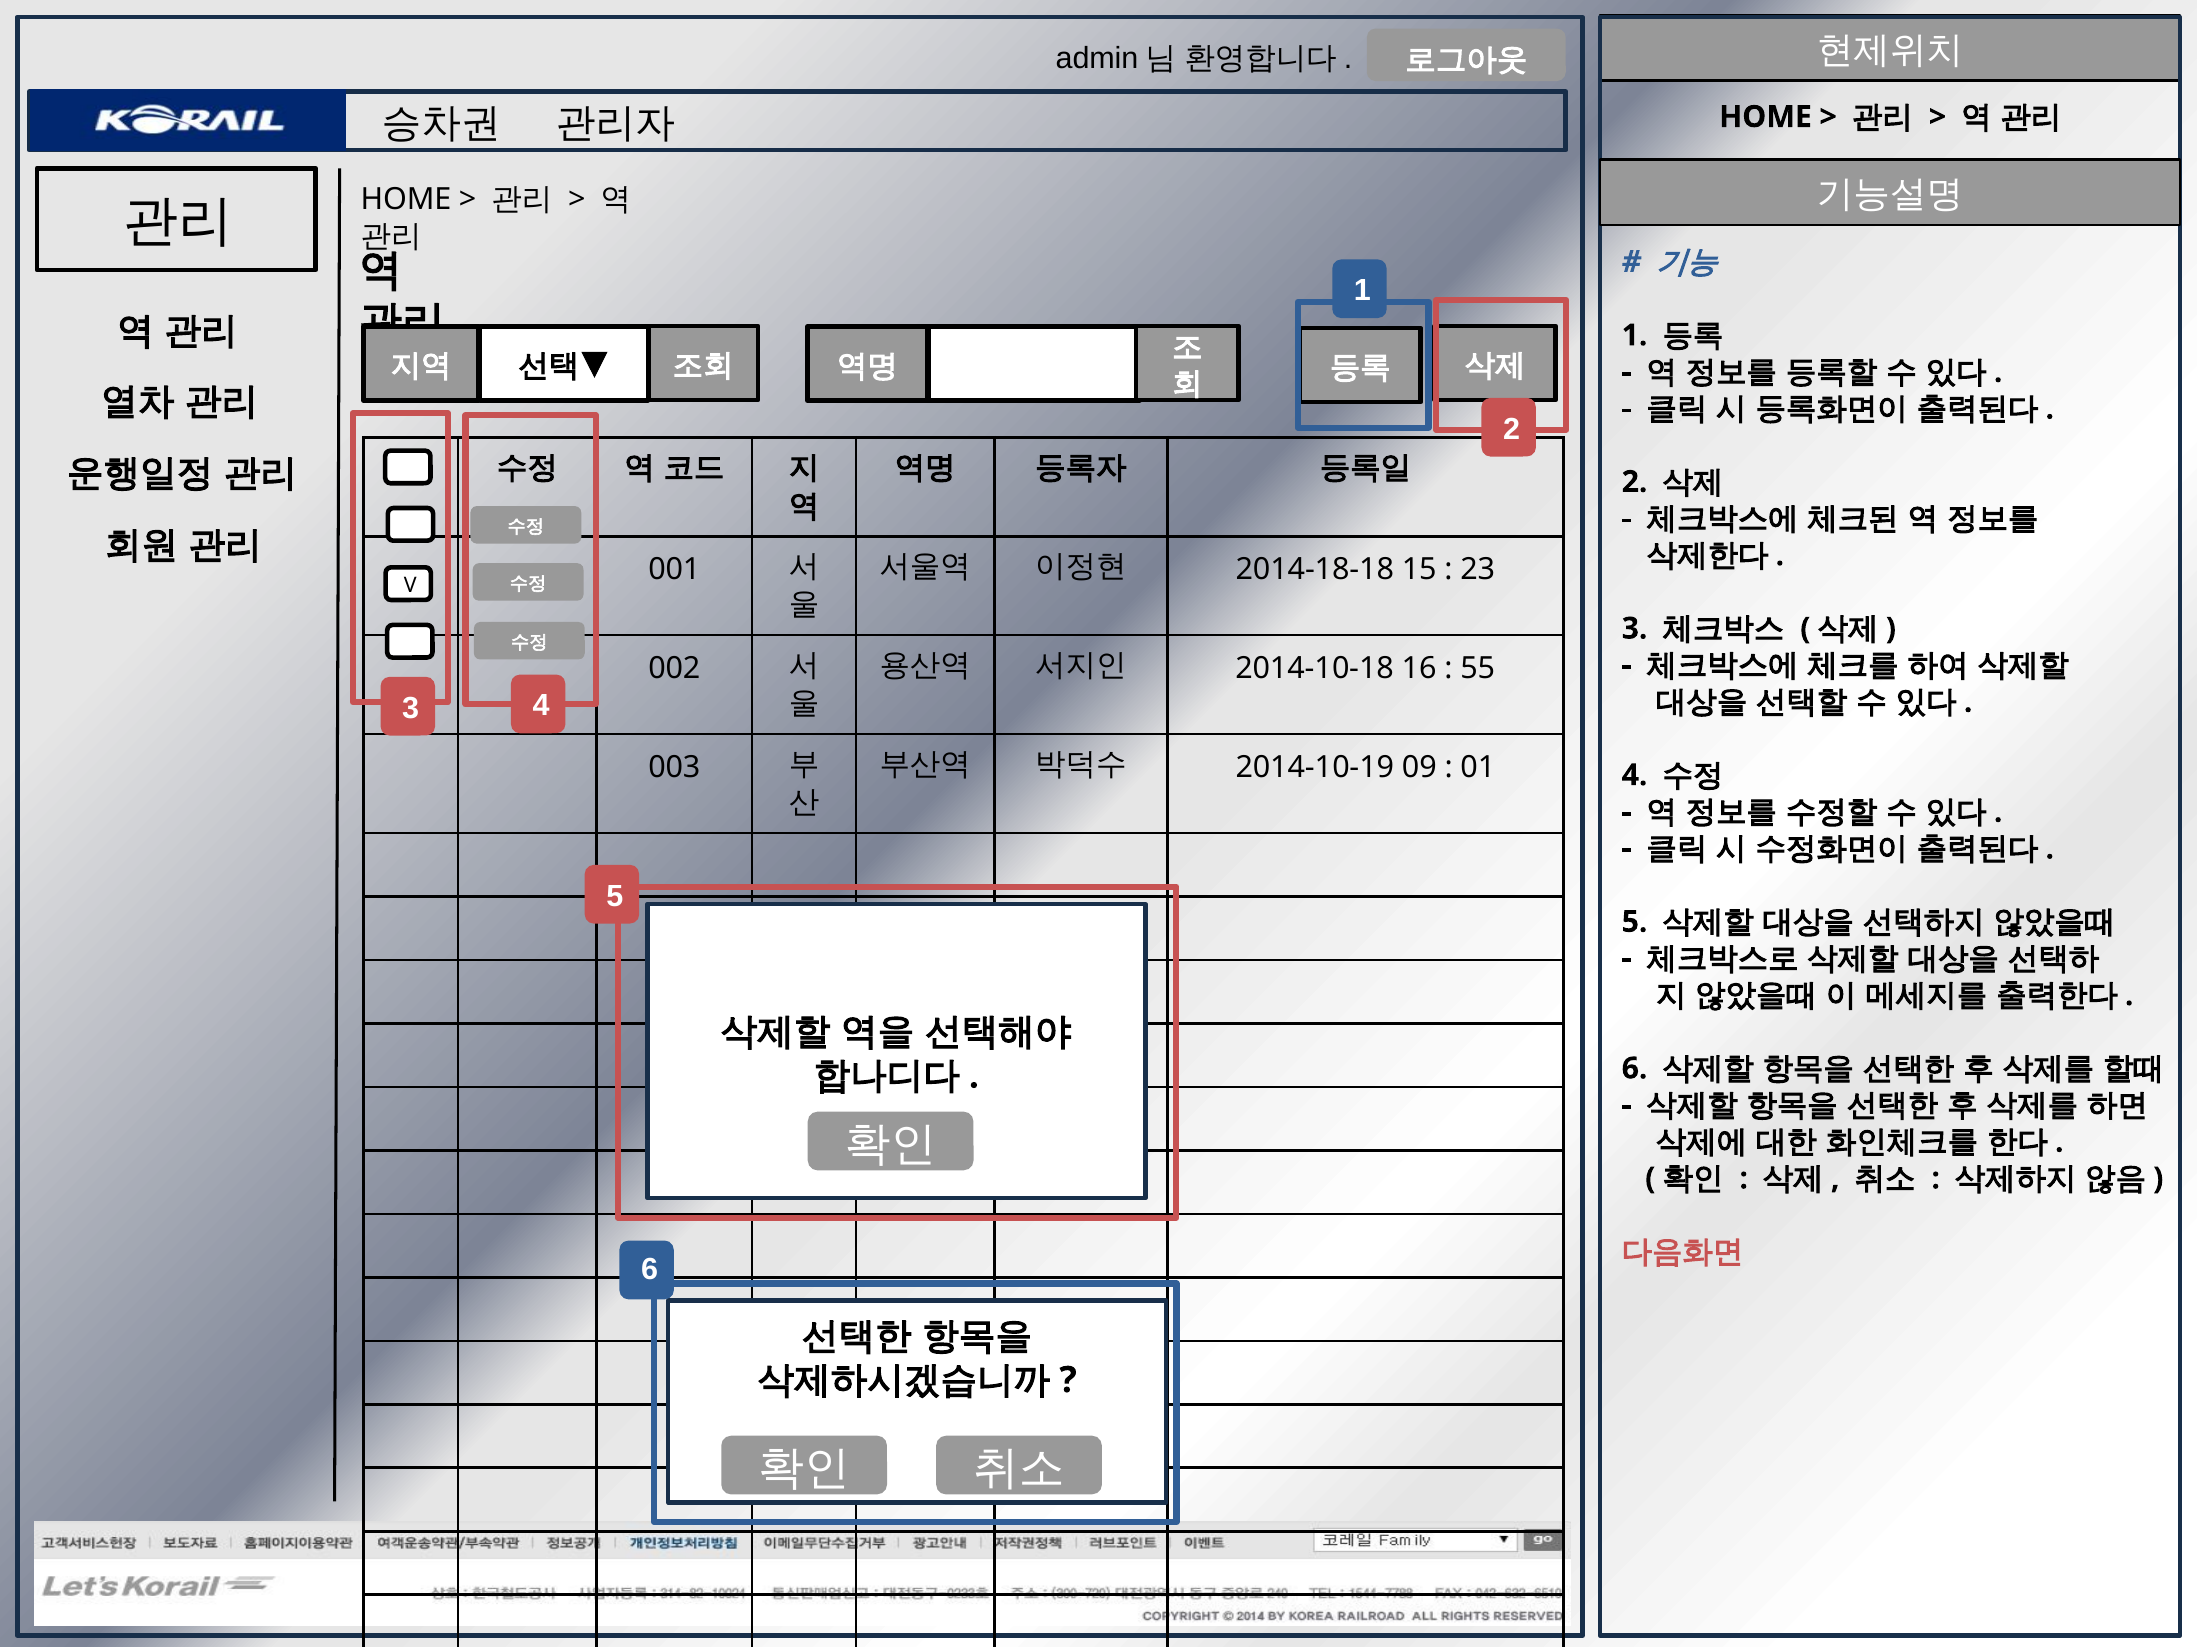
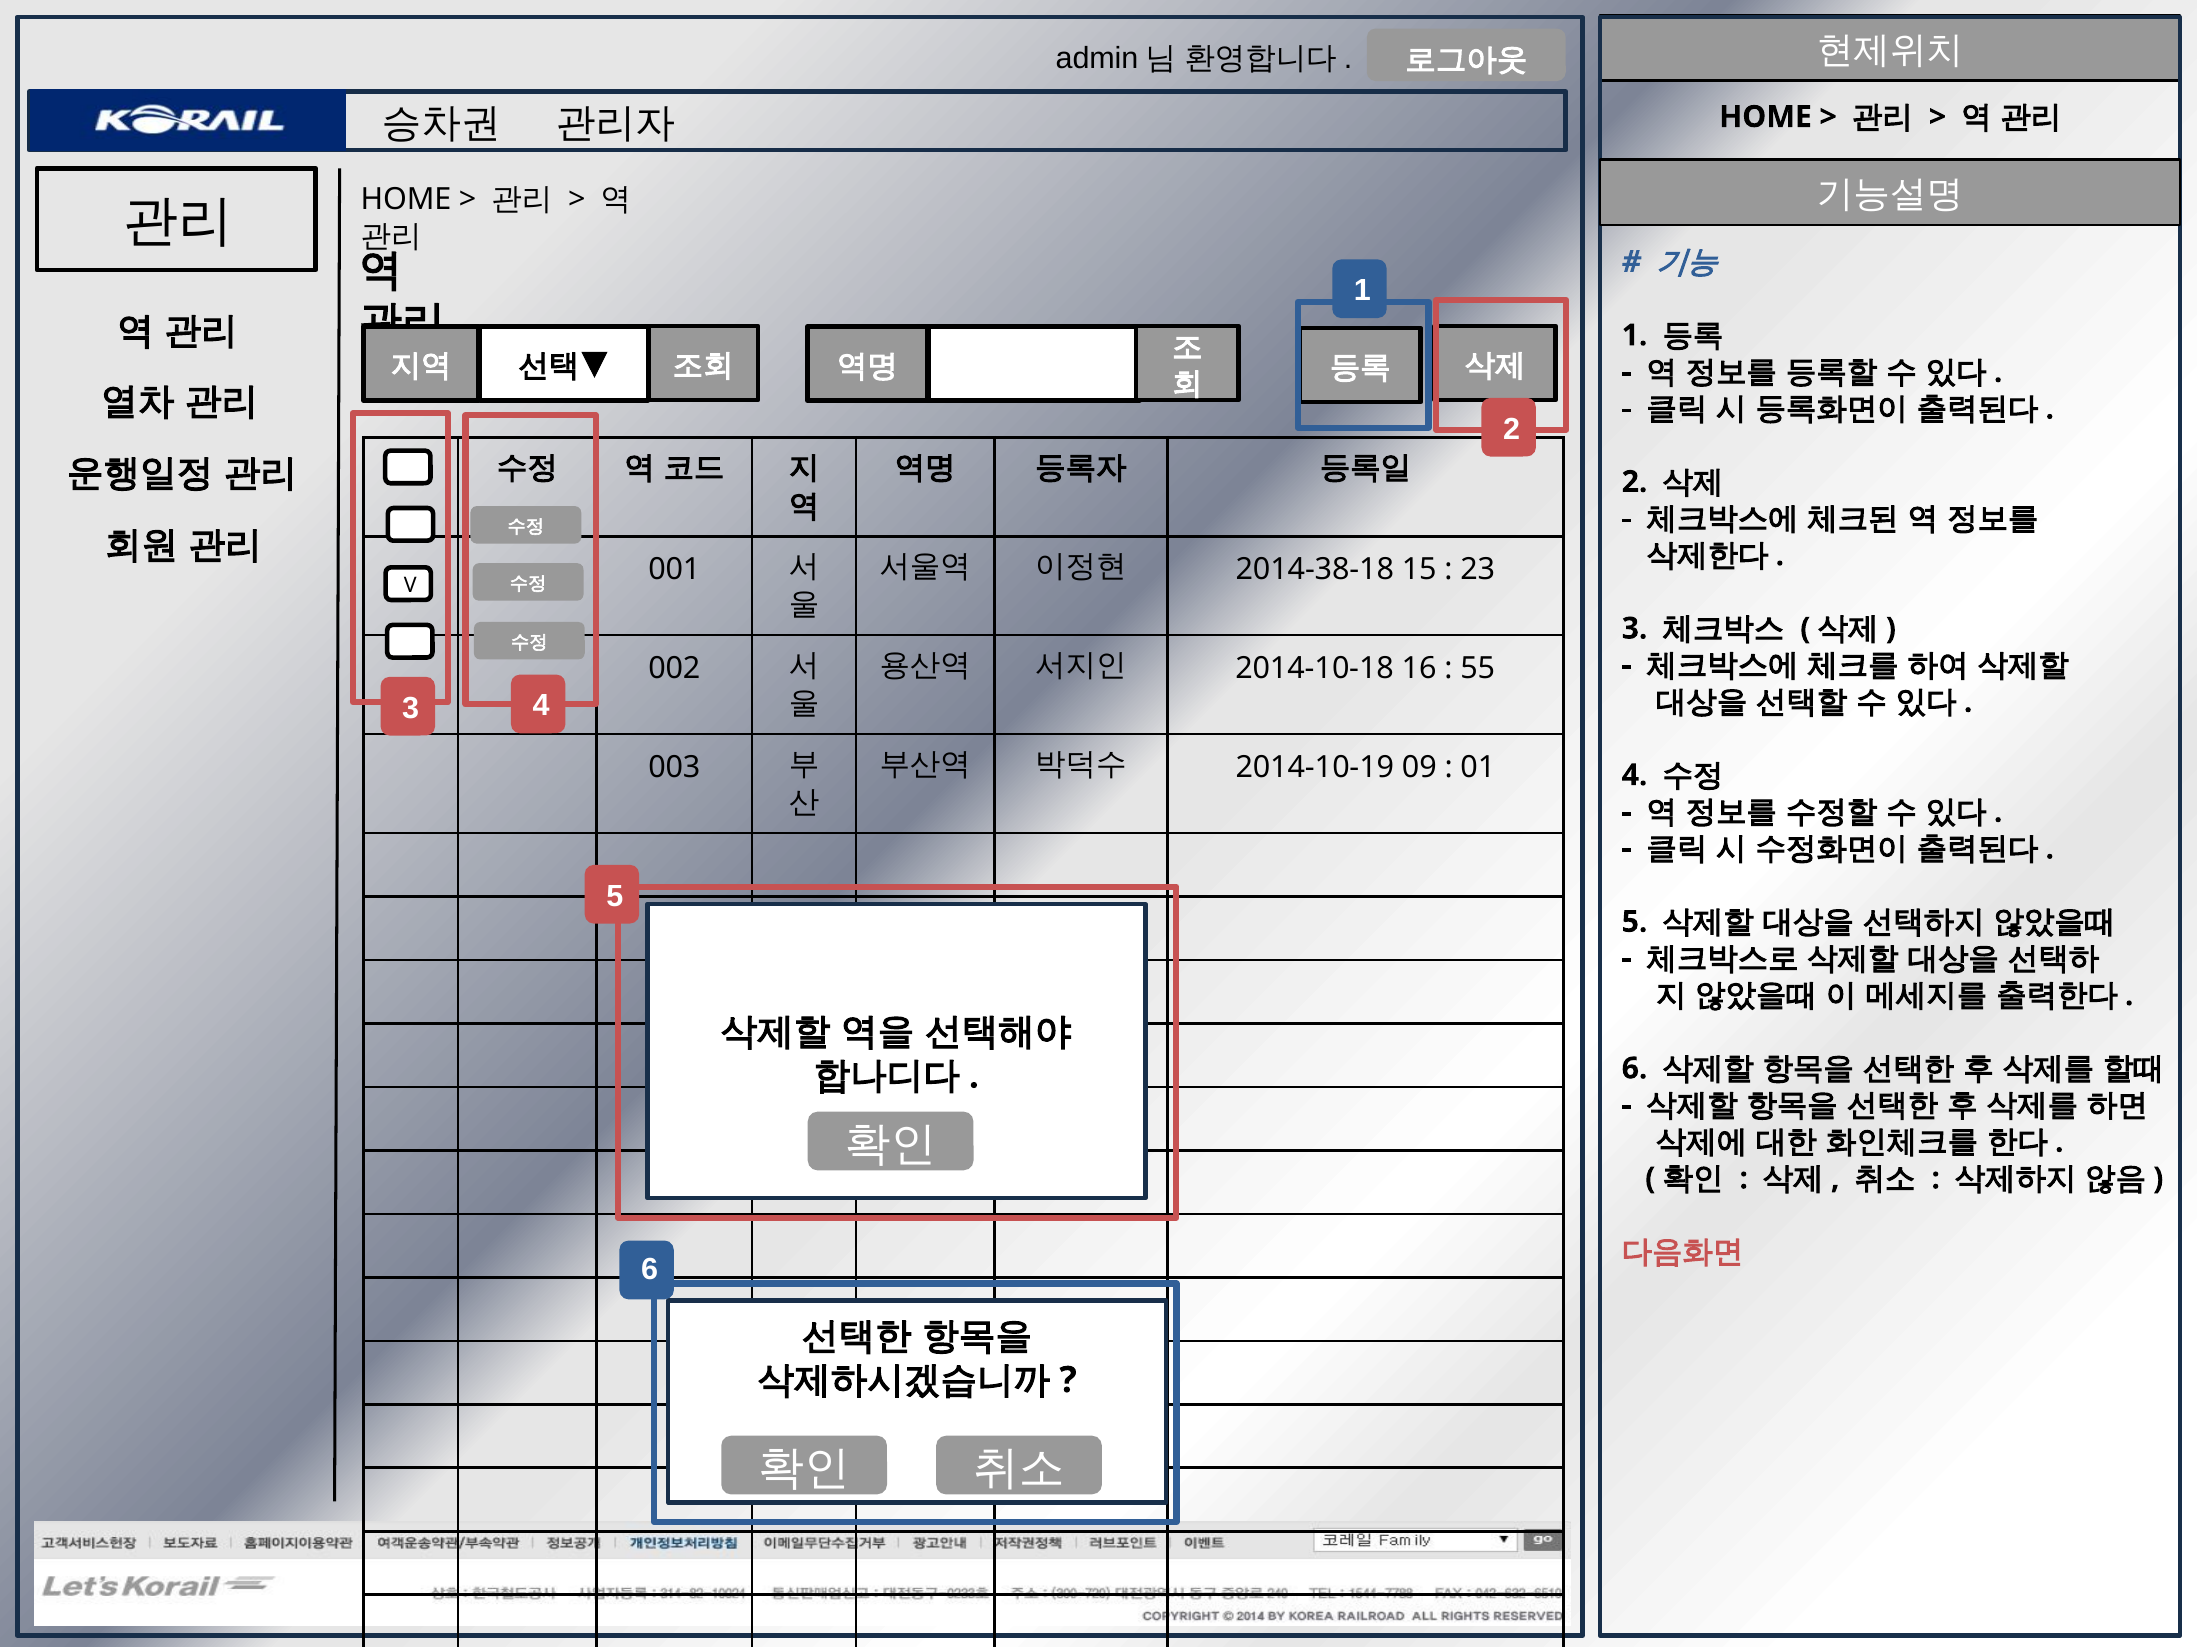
2014-18-18: 2014-18-18 -> 2014-38-18 (1315, 570)
